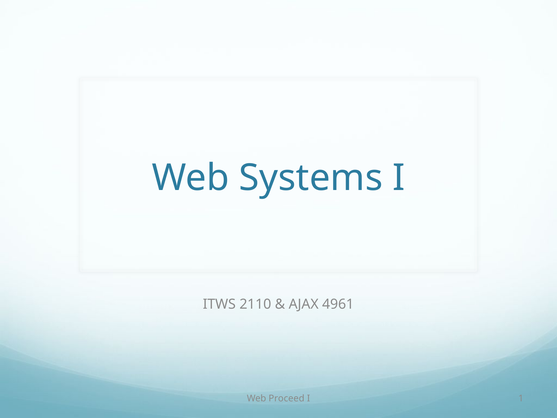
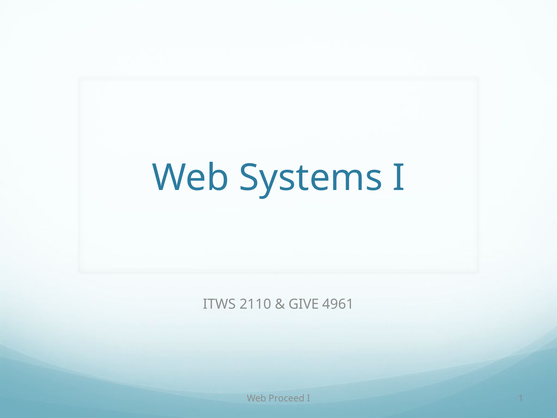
AJAX: AJAX -> GIVE (304, 304)
